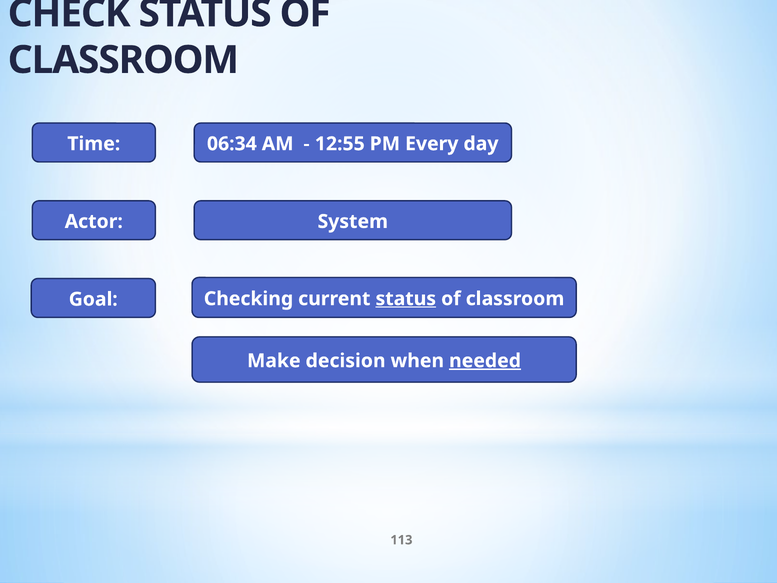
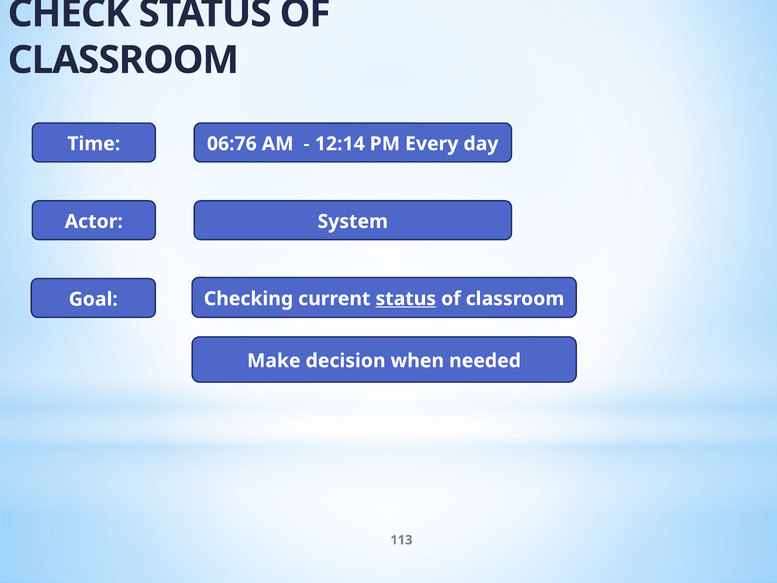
06:34: 06:34 -> 06:76 (232, 144)
12:55: 12:55 -> 12:14 (340, 144)
needed underline: present -> none (485, 361)
